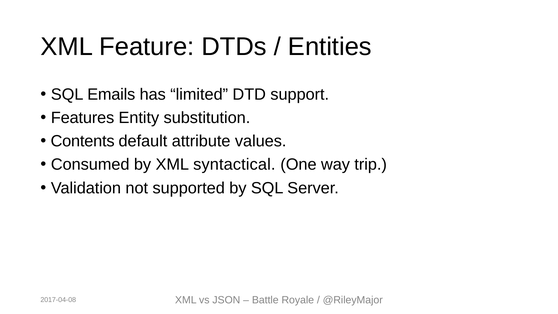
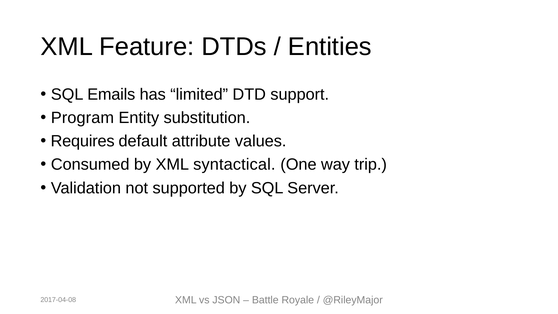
Features: Features -> Program (82, 118)
Contents: Contents -> Requires (83, 141)
